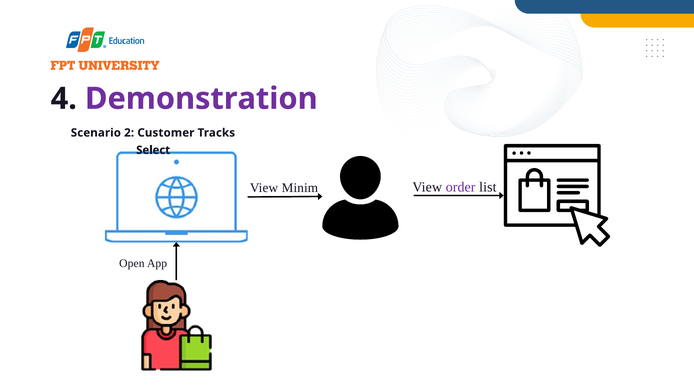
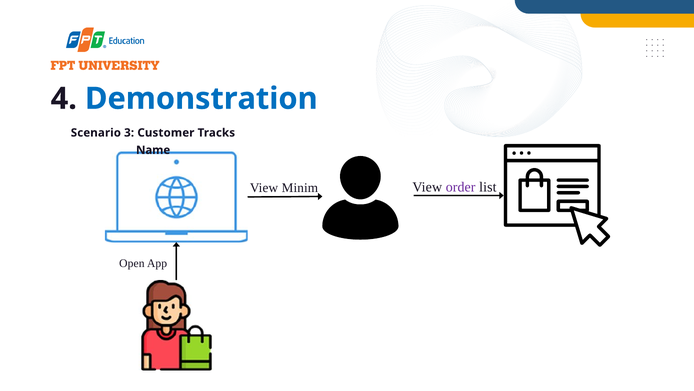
Demonstration colour: purple -> blue (201, 99)
2: 2 -> 3 (129, 133)
Select: Select -> Name (153, 150)
